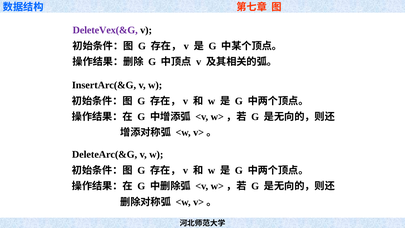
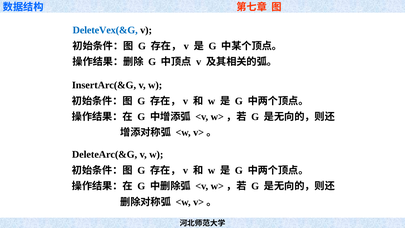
DeleteVex(&G colour: purple -> blue (105, 30)
